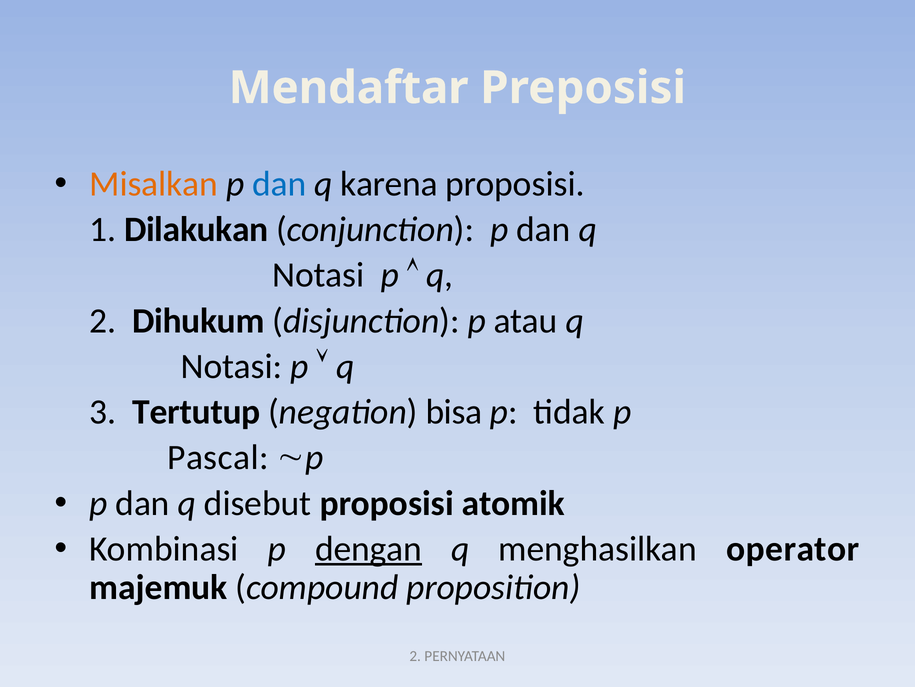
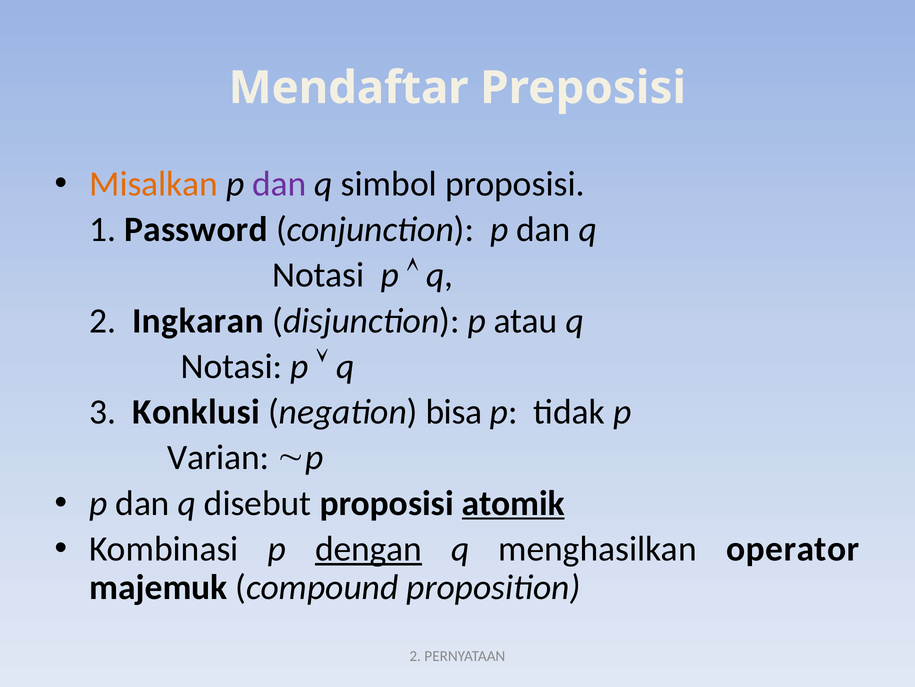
dan colour: blue -> purple (279, 184)
karena: karena -> simbol (389, 184)
Dilakukan: Dilakukan -> Password (196, 229)
Dihukum: Dihukum -> Ingkaran (198, 320)
Tertutup: Tertutup -> Konklusi (196, 412)
Pascal: Pascal -> Varian (218, 457)
atomik underline: none -> present (513, 503)
